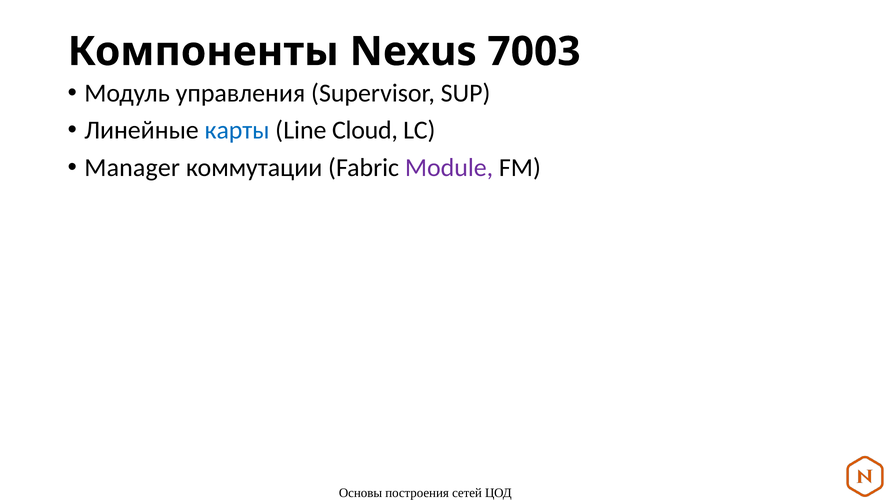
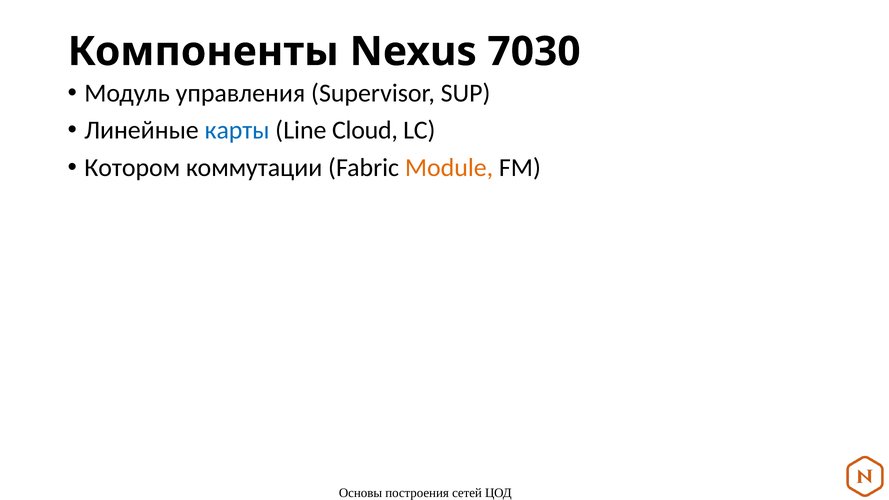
7003: 7003 -> 7030 (534, 52)
Manager: Manager -> Котором (132, 168)
Module colour: purple -> orange (449, 168)
